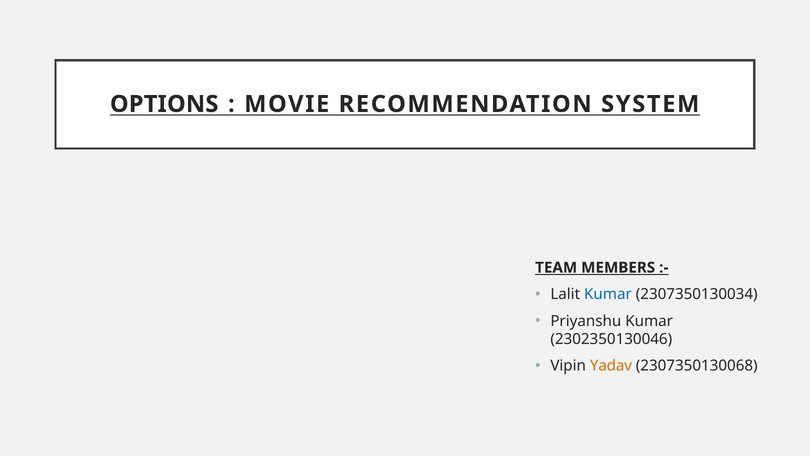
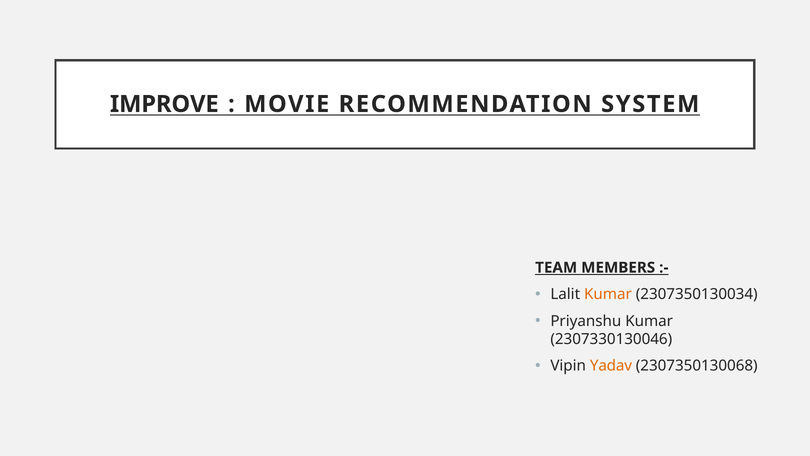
OPTIONS: OPTIONS -> IMPROVE (164, 104)
Kumar colour: blue -> orange (608, 294)
2302350130046: 2302350130046 -> 2307330130046 (611, 339)
